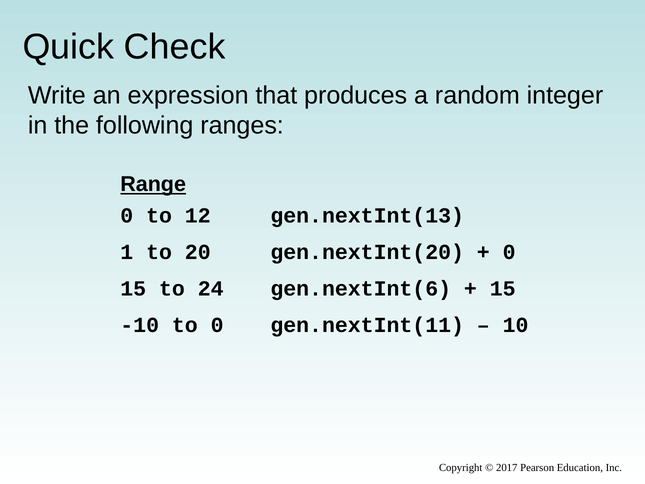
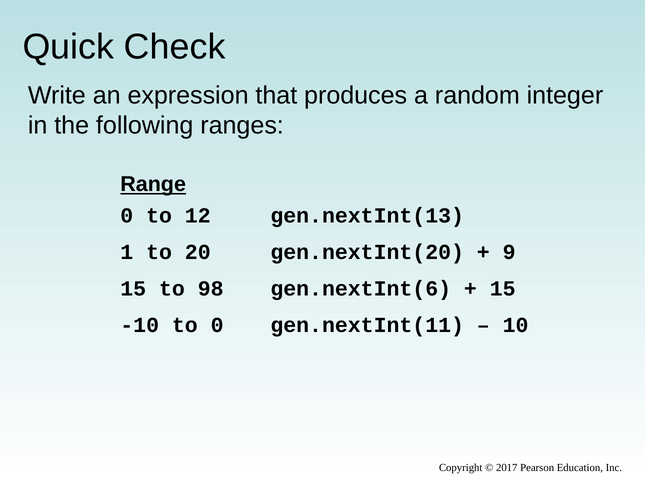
0: 0 -> 9 (509, 252)
24: 24 -> 98 (211, 289)
